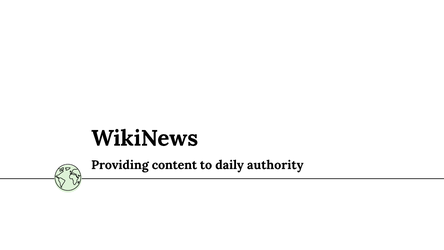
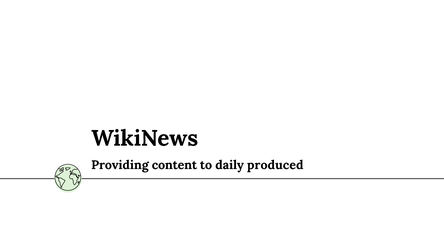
authority: authority -> produced (275, 165)
